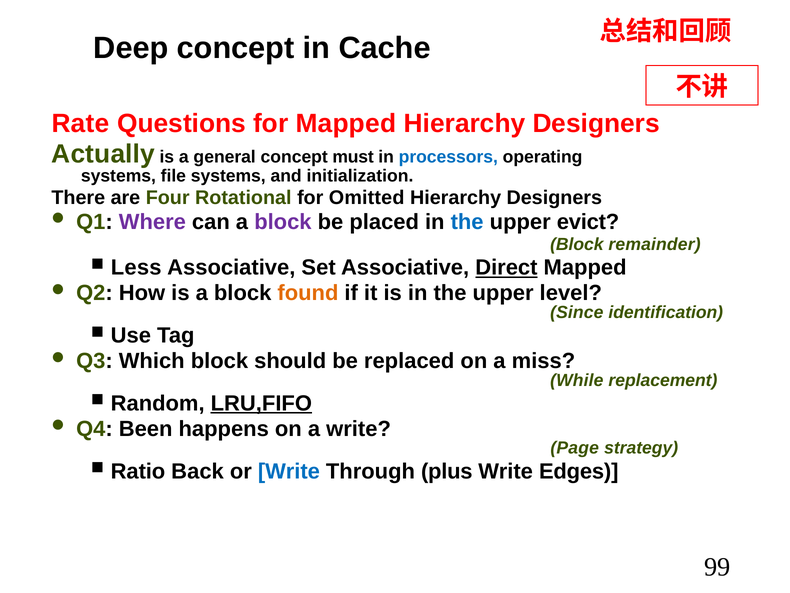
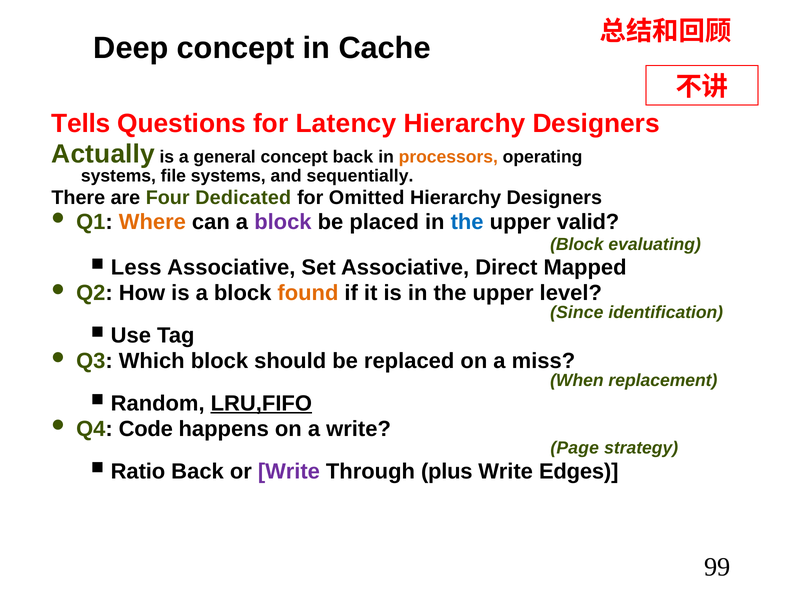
Rate: Rate -> Tells (81, 124)
for Mapped: Mapped -> Latency (346, 124)
concept must: must -> back (353, 157)
processors colour: blue -> orange (448, 157)
initialization: initialization -> sequentially (360, 176)
Rotational: Rotational -> Dedicated (243, 197)
Where colour: purple -> orange (152, 222)
evict: evict -> valid (588, 222)
remainder: remainder -> evaluating (655, 244)
Direct underline: present -> none (506, 268)
While: While -> When (577, 380)
Been: Been -> Code (146, 429)
Write colour: blue -> purple (289, 471)
